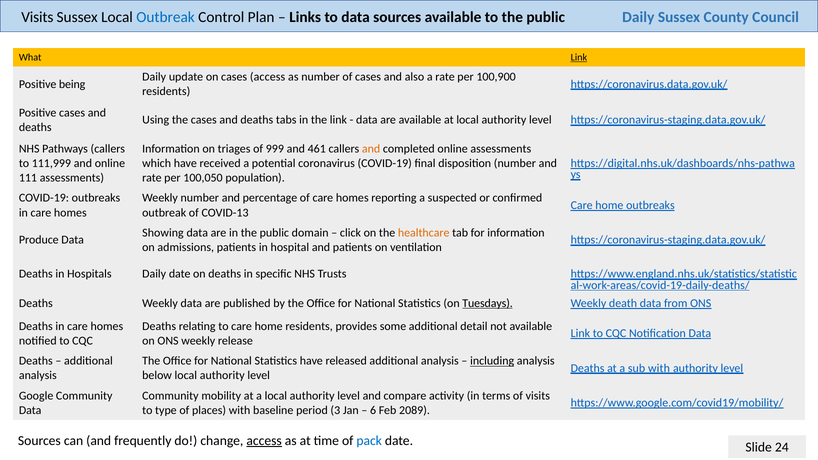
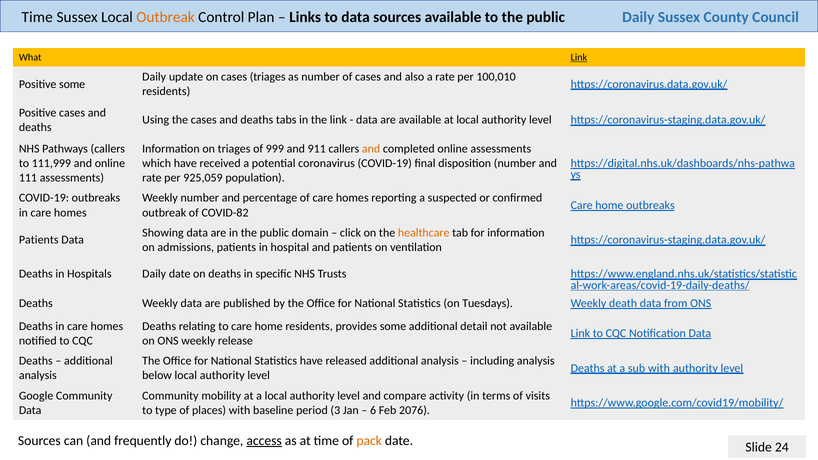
Visits: Visits -> Time (37, 17)
Outbreak colour: blue -> orange (166, 17)
cases access: access -> triages (268, 77)
100,900: 100,900 -> 100,010 (496, 77)
Positive being: being -> some (72, 84)
461: 461 -> 911 (317, 149)
100,050: 100,050 -> 925,059 (203, 178)
COVID-13: COVID-13 -> COVID-82 (225, 213)
Produce: Produce -> Patients (39, 240)
Tuesdays underline: present -> none (488, 303)
including underline: present -> none (492, 361)
2089: 2089 -> 2076 (415, 410)
pack colour: blue -> orange (369, 441)
